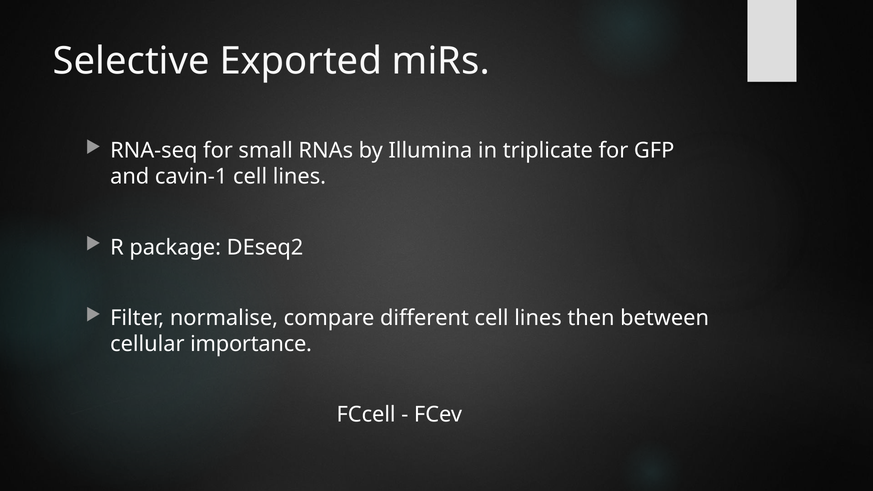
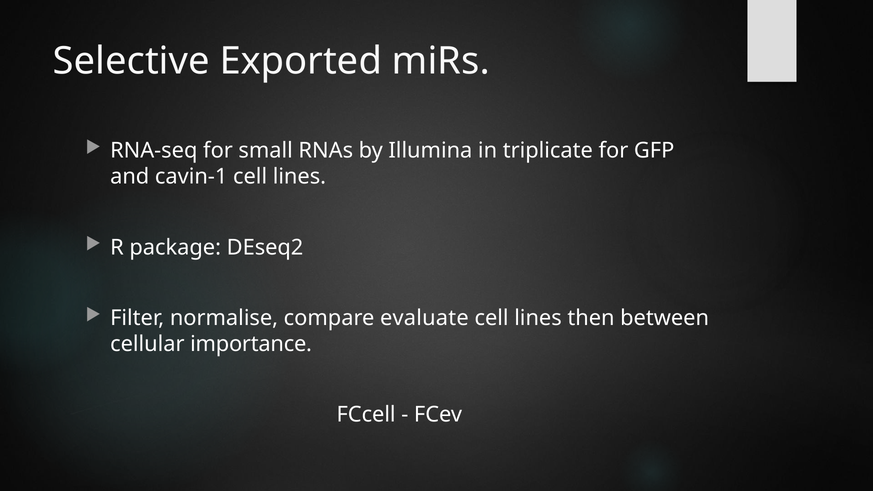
different: different -> evaluate (424, 318)
